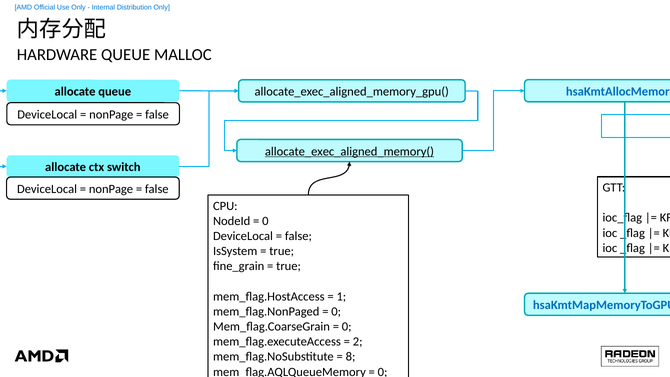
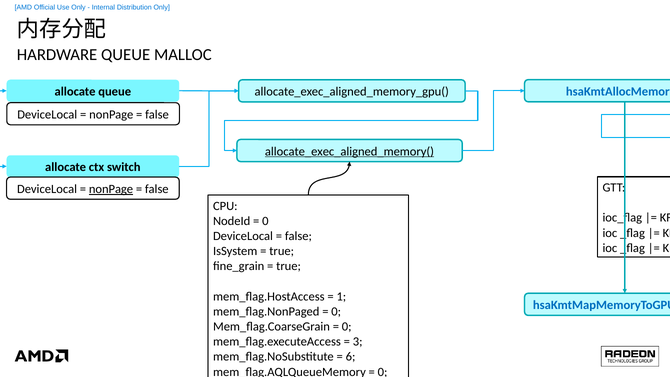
nonPage underline: none -> present (111, 189)
2: 2 -> 3 (358, 342)
8: 8 -> 6 (351, 357)
